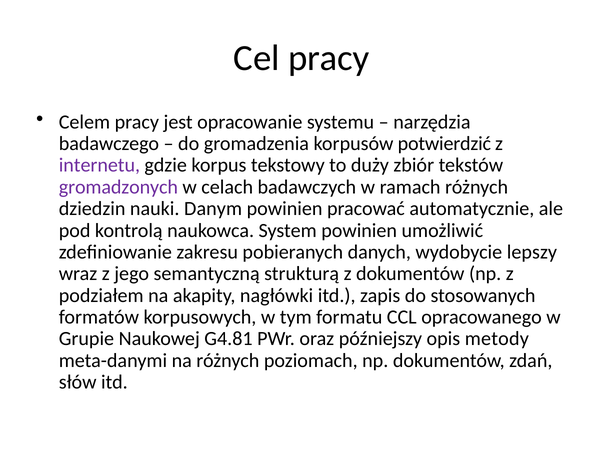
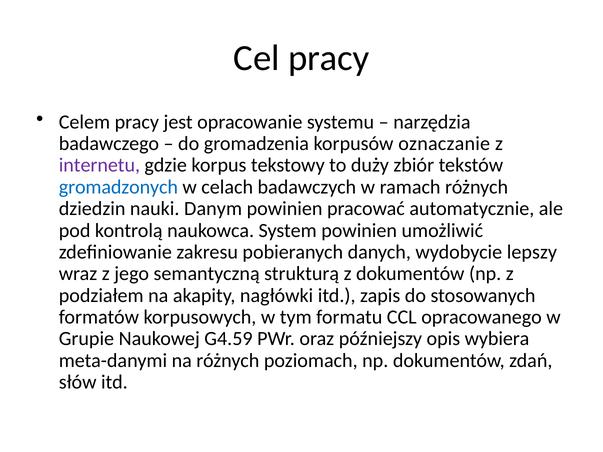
potwierdzić: potwierdzić -> oznaczanie (444, 144)
gromadzonych colour: purple -> blue (118, 187)
G4.81: G4.81 -> G4.59 (228, 339)
metody: metody -> wybiera (497, 339)
